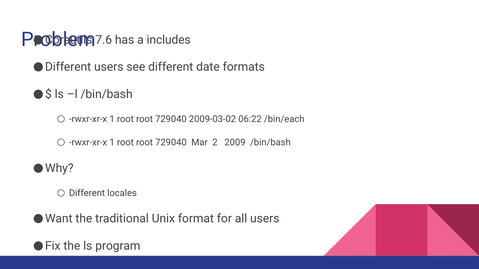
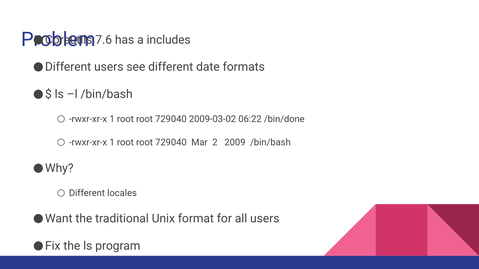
/bin/each: /bin/each -> /bin/done (284, 119)
